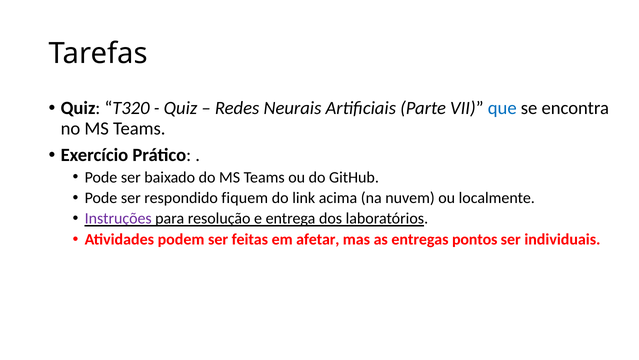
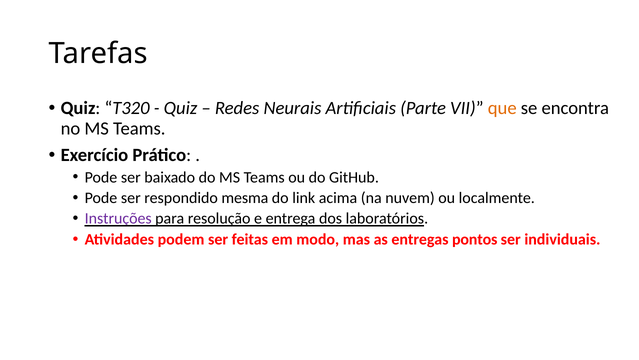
que colour: blue -> orange (502, 108)
fiquem: fiquem -> mesma (245, 198)
afetar: afetar -> modo (318, 239)
